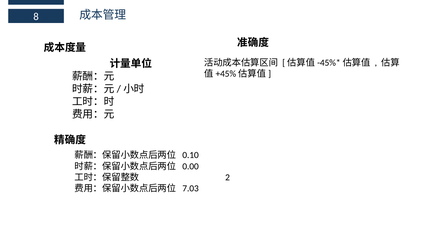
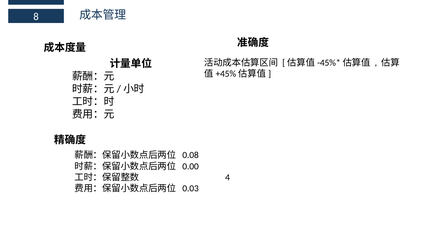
0.10: 0.10 -> 0.08 (191, 155)
2: 2 -> 4 (228, 177)
7.03: 7.03 -> 0.03 (191, 188)
